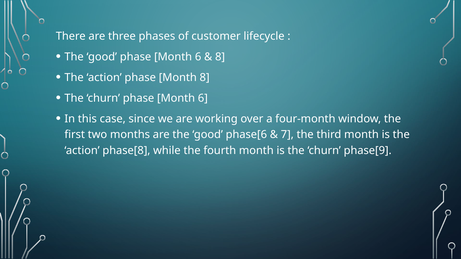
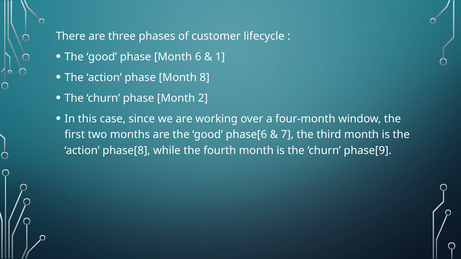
8: 8 -> 1 (220, 57)
churn phase Month 6: 6 -> 2 (203, 98)
